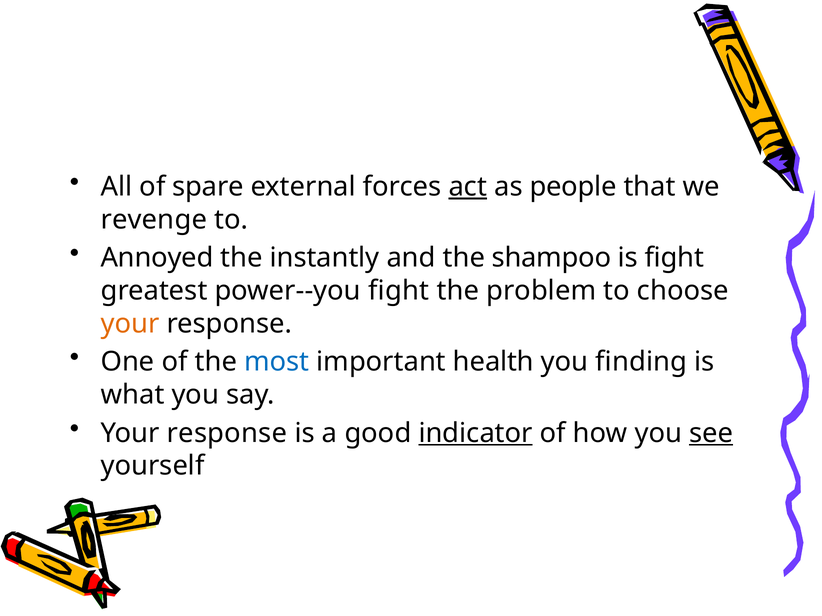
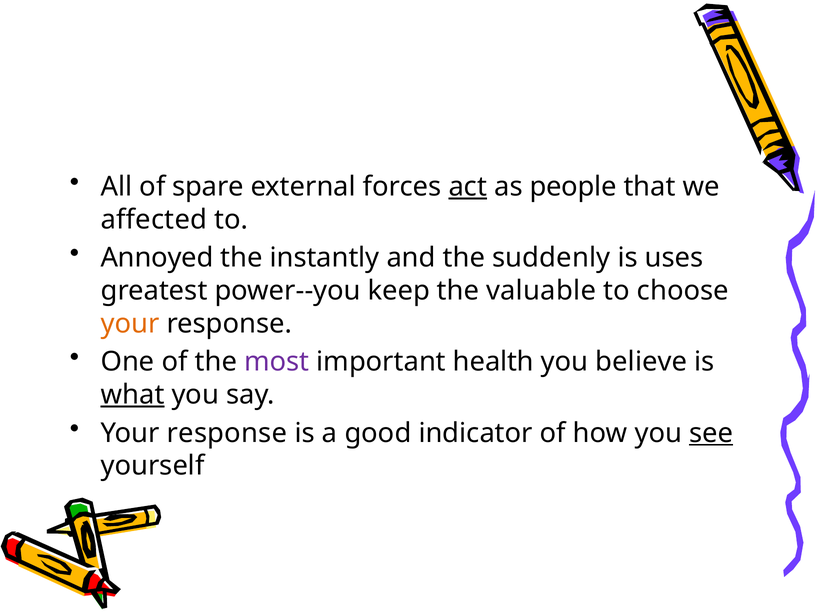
revenge: revenge -> affected (154, 220)
shampoo: shampoo -> suddenly (551, 258)
is fight: fight -> uses (674, 258)
power--you fight: fight -> keep (399, 291)
problem: problem -> valuable (541, 291)
most colour: blue -> purple (277, 362)
finding: finding -> believe (641, 362)
what underline: none -> present (133, 395)
indicator underline: present -> none (476, 433)
